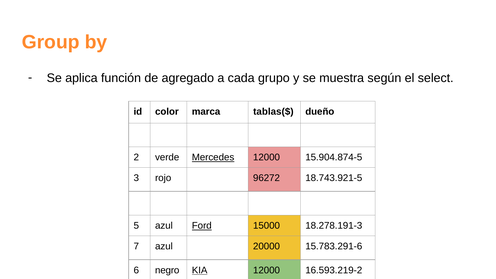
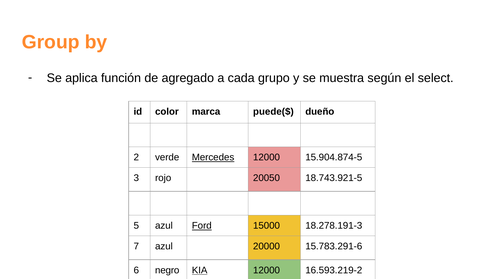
tablas($: tablas($ -> puede($ (273, 112)
96272: 96272 -> 20050 (266, 178)
